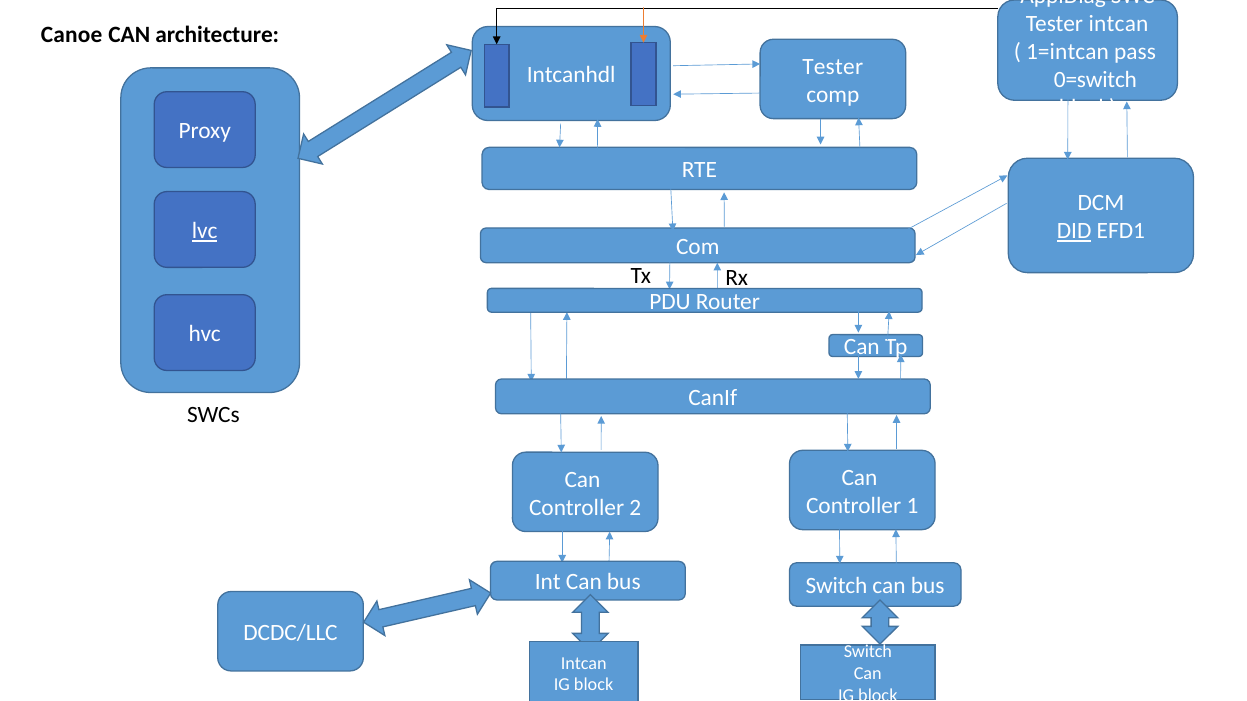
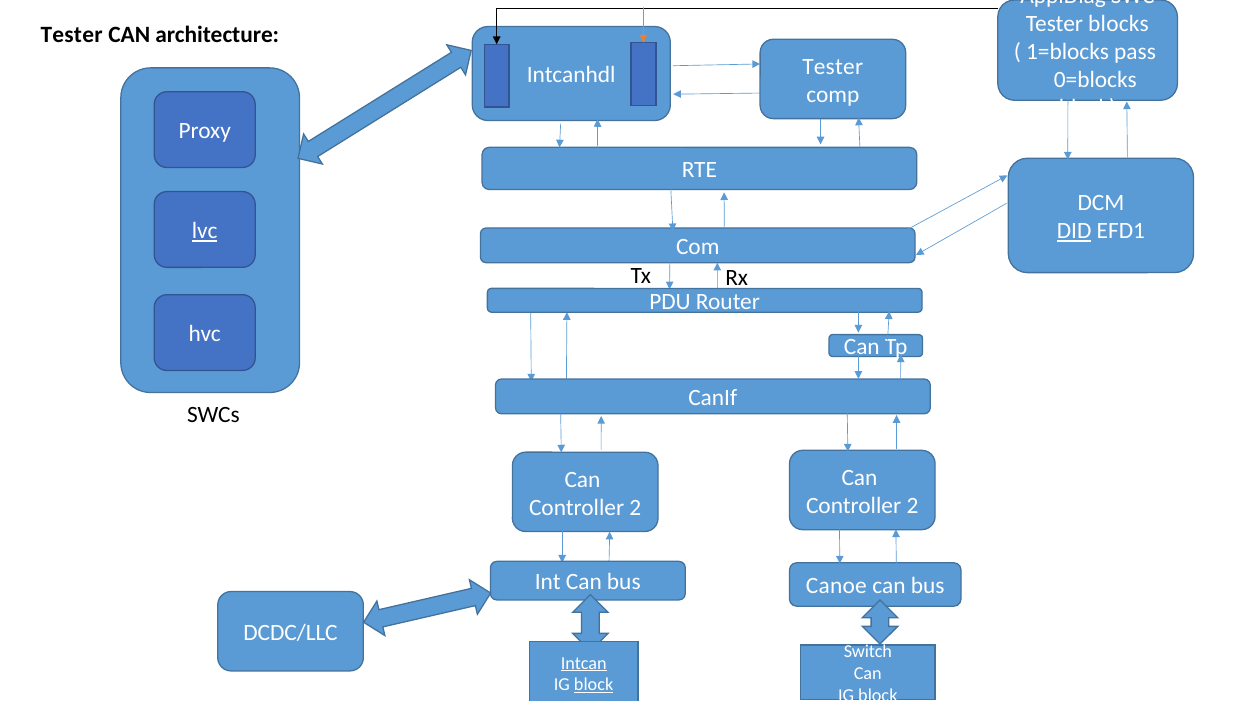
Tester intcan: intcan -> blocks (1119, 24)
Canoe: Canoe -> Tester (72, 35)
1=intcan: 1=intcan -> 1=blocks (1068, 52)
0=switch: 0=switch -> 0=blocks (1095, 80)
1: 1 -> 2 (912, 506)
Switch: Switch -> Canoe (836, 586)
Intcan underline: none -> present (584, 664)
block underline: none -> present (594, 685)
